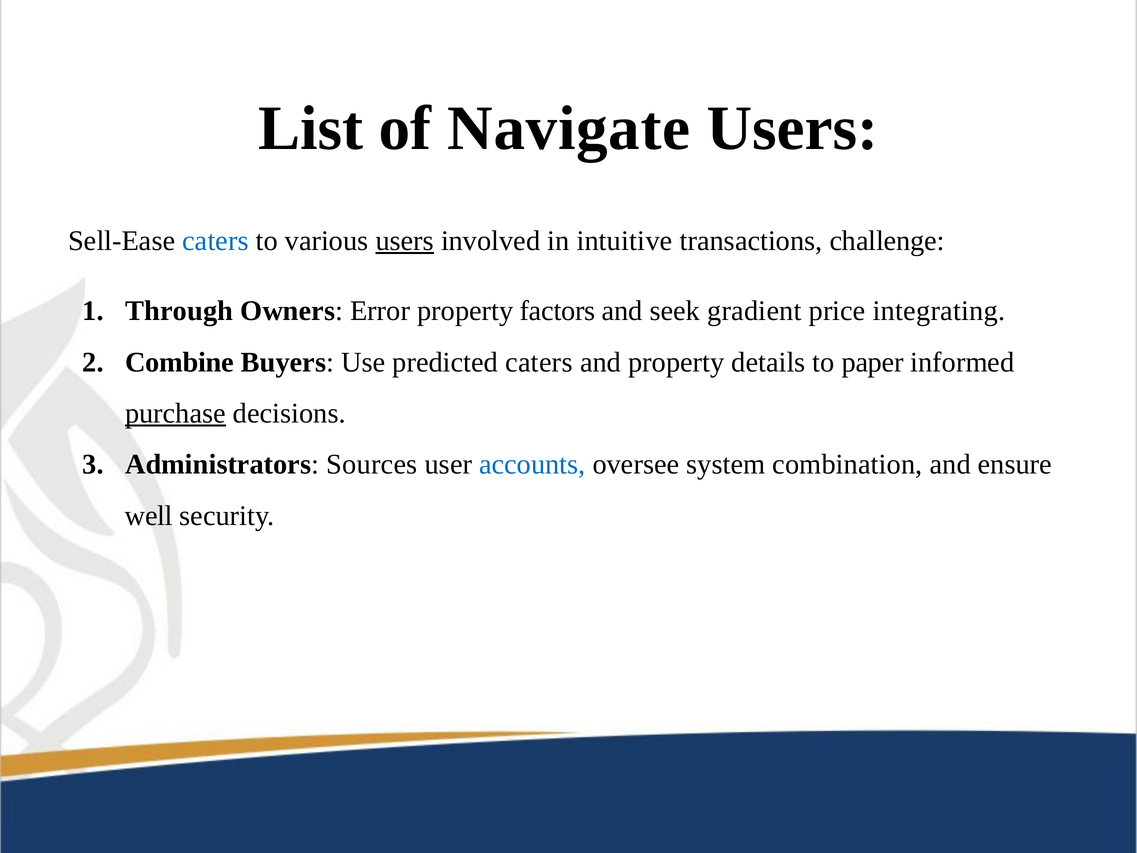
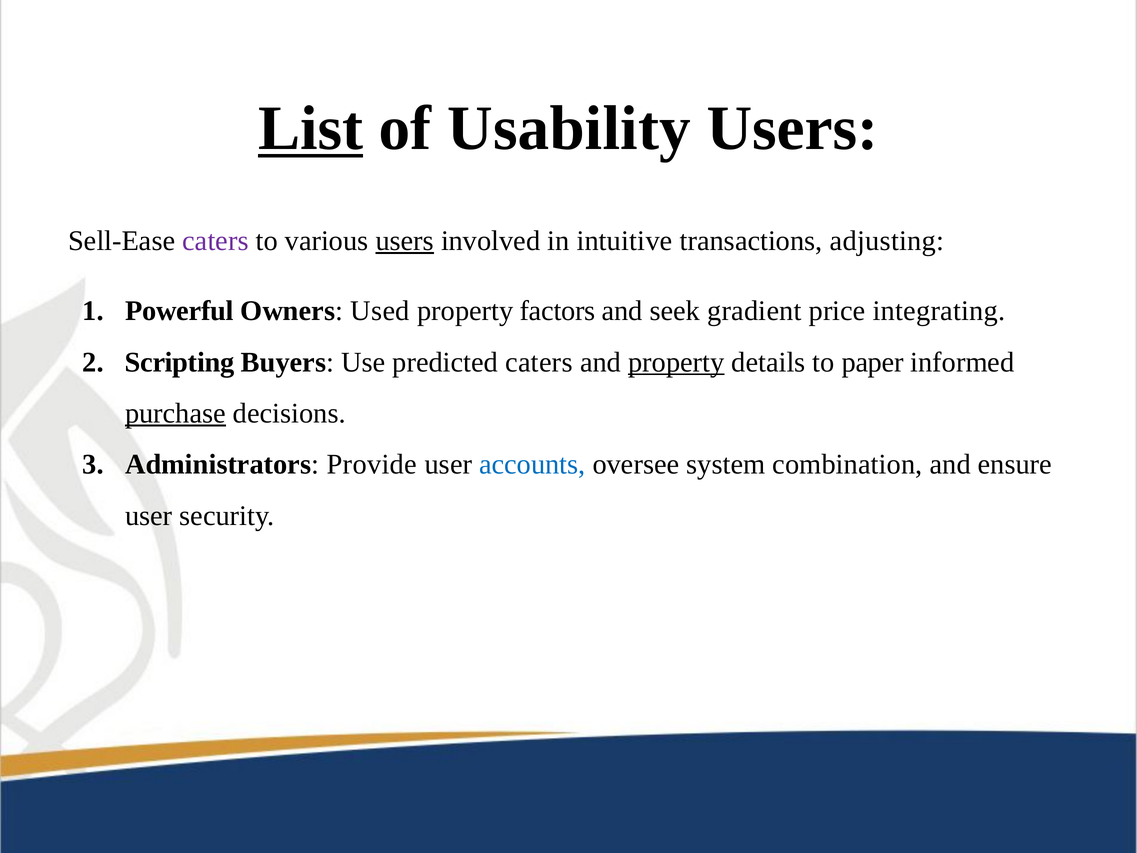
List underline: none -> present (311, 129)
Navigate: Navigate -> Usability (569, 129)
caters colour: blue -> purple (215, 241)
challenge: challenge -> adjusting (887, 241)
Through: Through -> Powerful (179, 311)
Error: Error -> Used (380, 311)
Combine: Combine -> Scripting (180, 362)
property underline: none -> present (676, 362)
Sources: Sources -> Provide (372, 464)
well: well -> user (149, 516)
